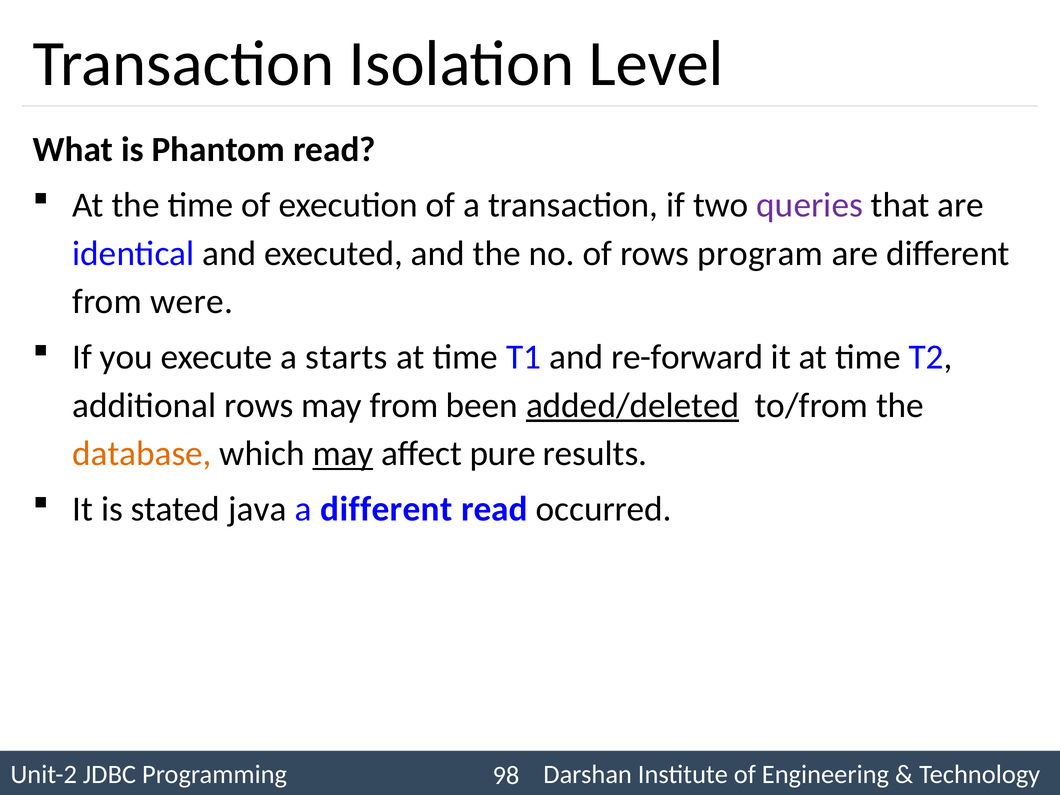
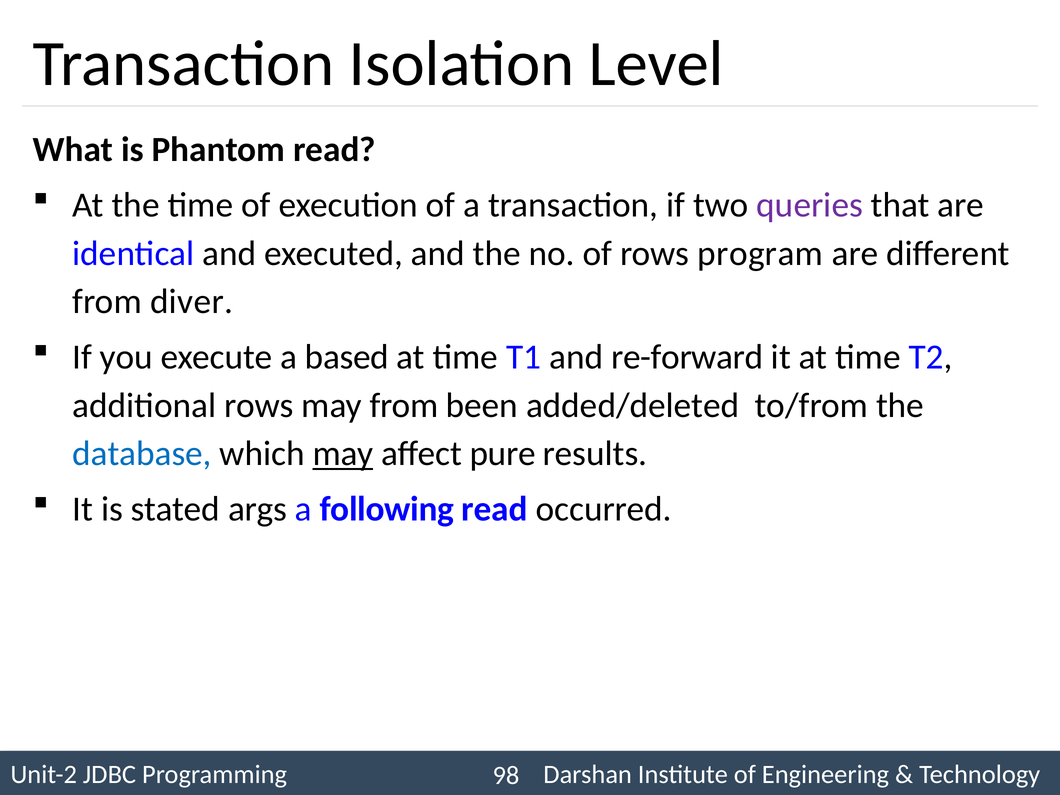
were: were -> diver (192, 302)
starts: starts -> based (347, 357)
added/deleted underline: present -> none (633, 405)
database colour: orange -> blue (142, 454)
java: java -> args (258, 509)
a different: different -> following (387, 509)
